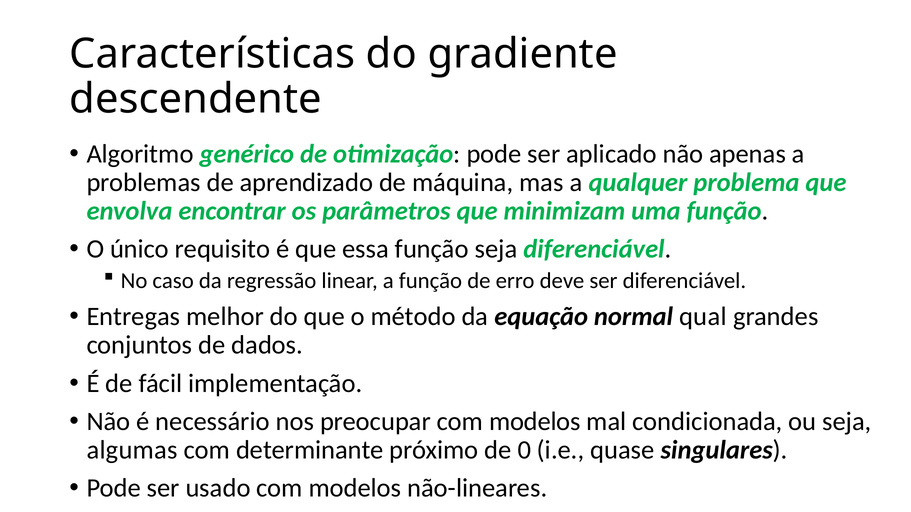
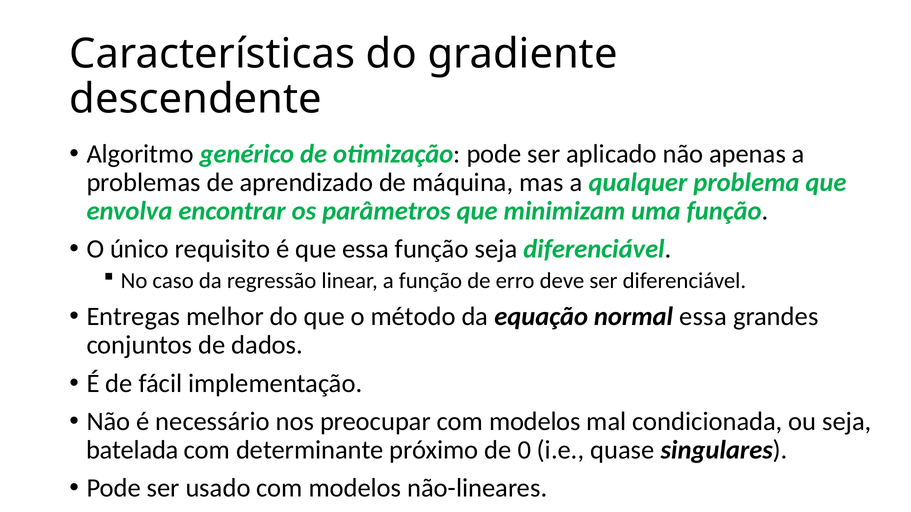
normal qual: qual -> essa (703, 317)
algumas: algumas -> batelada (132, 450)
